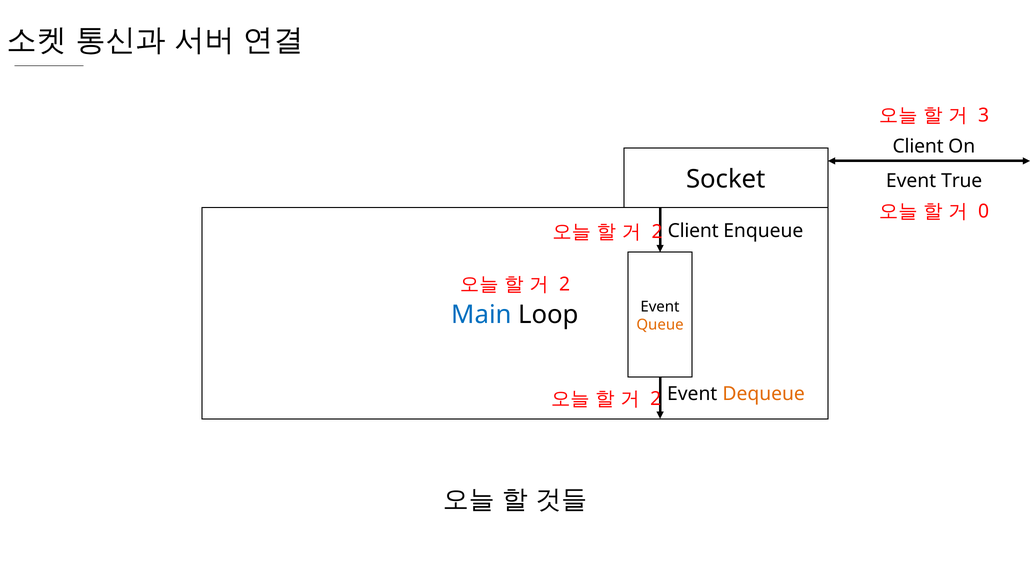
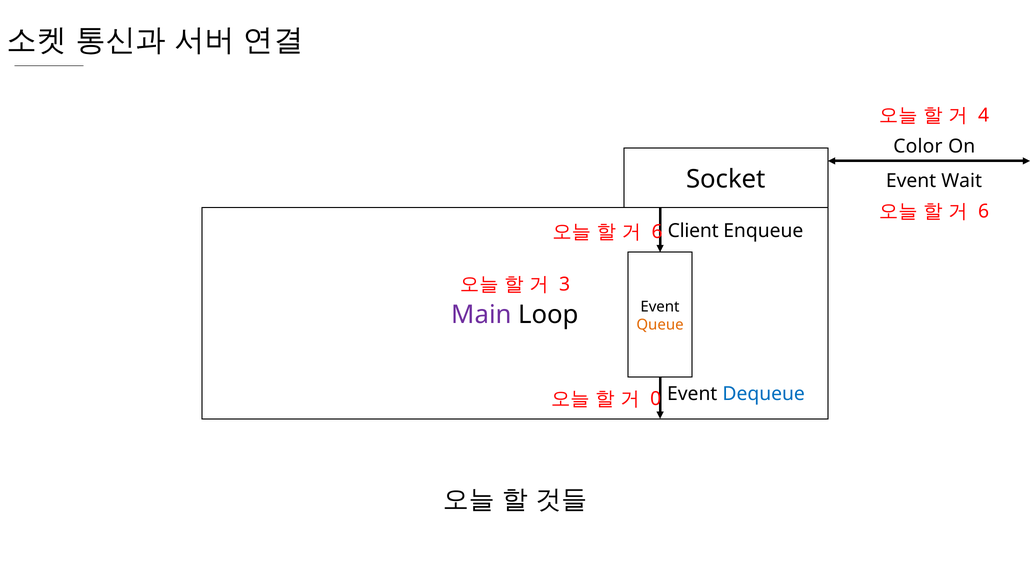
3: 3 -> 4 (984, 115)
Client: Client -> Color (918, 147)
True: True -> Wait (962, 181)
0: 0 -> 6 (984, 212)
2: 2 -> 6 (657, 232)
2: 2 -> 3 (565, 284)
Main colour: blue -> purple (481, 315)
Dequeue colour: orange -> blue (764, 394)
2: 2 -> 0 (656, 399)
